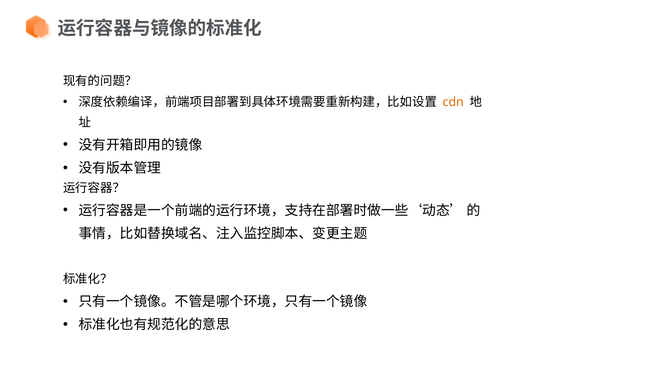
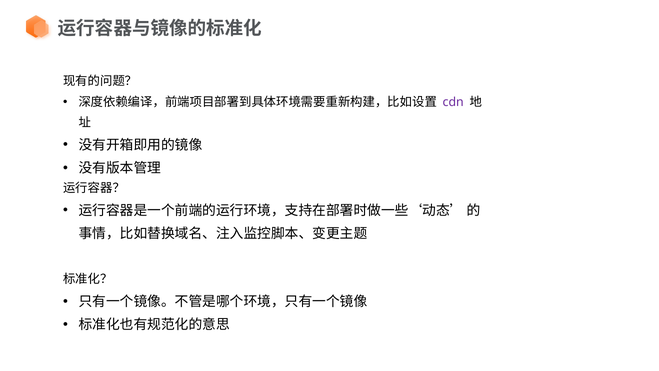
cdn colour: orange -> purple (453, 102)
